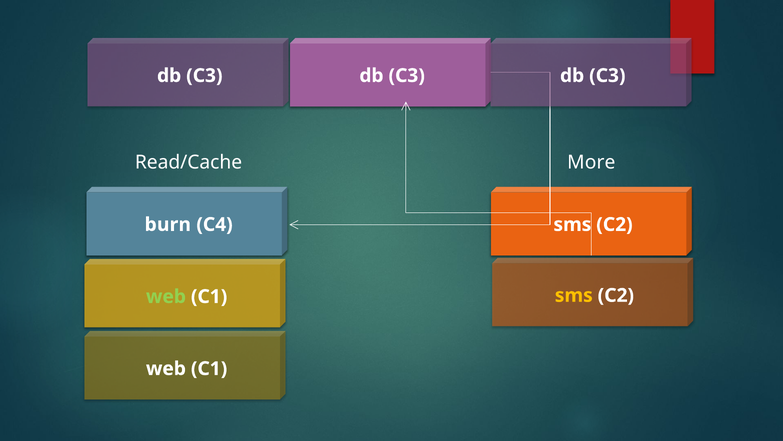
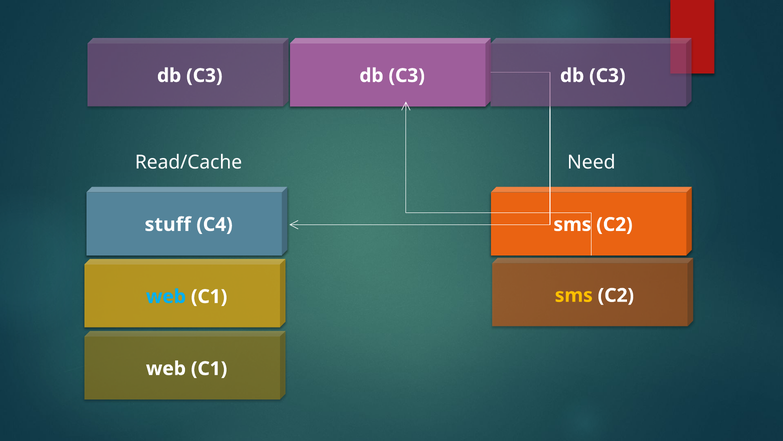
More: More -> Need (591, 162)
burn: burn -> stuff (168, 224)
web colour: light green -> light blue (166, 296)
